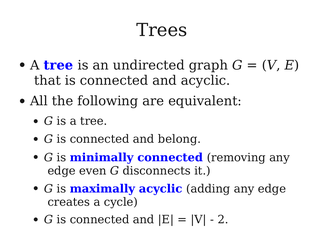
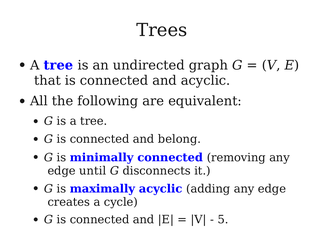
even: even -> until (93, 171)
2: 2 -> 5 (223, 219)
